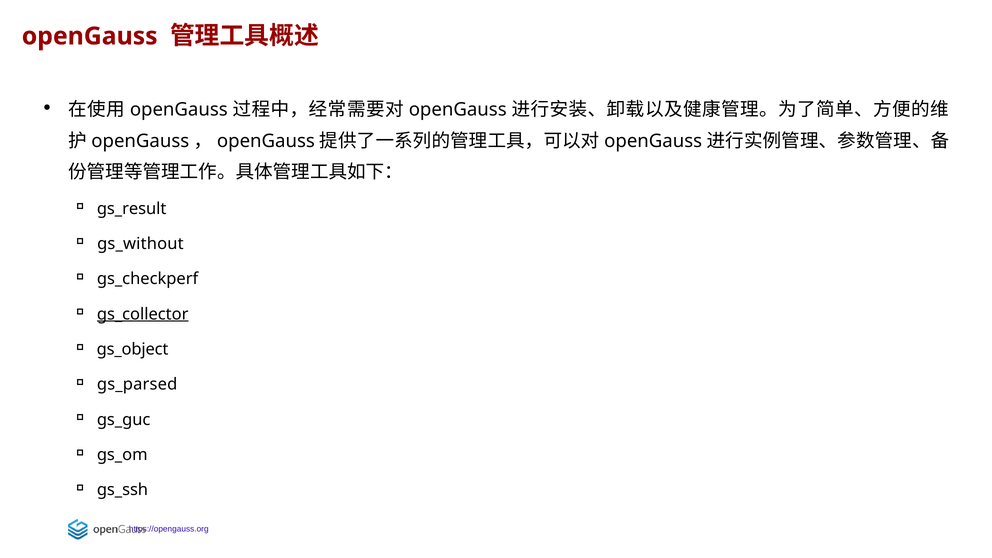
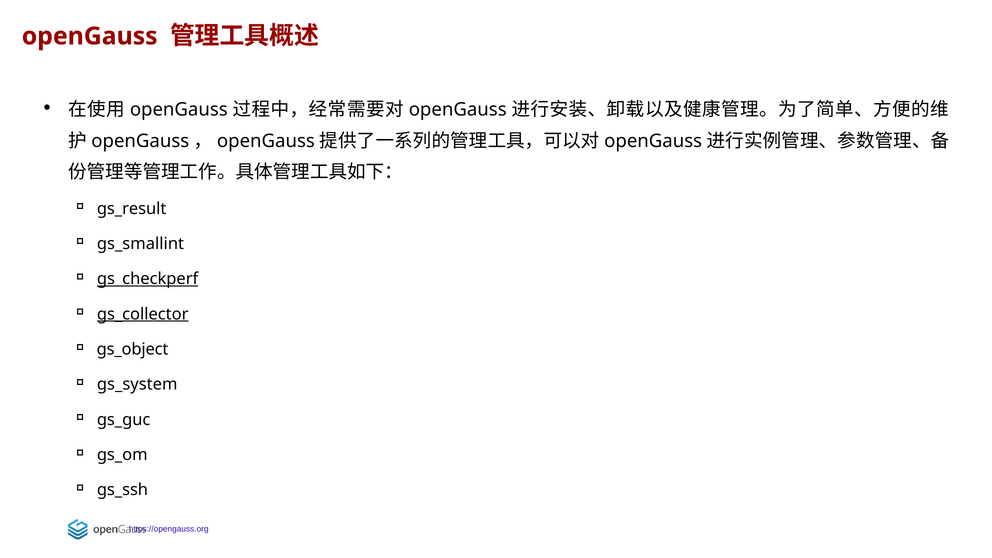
gs_without: gs_without -> gs_smallint (140, 244)
gs_checkperf underline: none -> present (148, 279)
gs_parsed: gs_parsed -> gs_system (137, 384)
